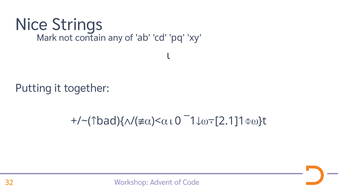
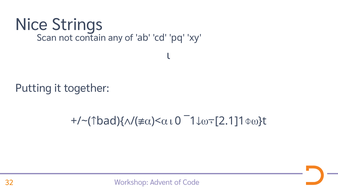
Mark: Mark -> Scan (47, 38)
